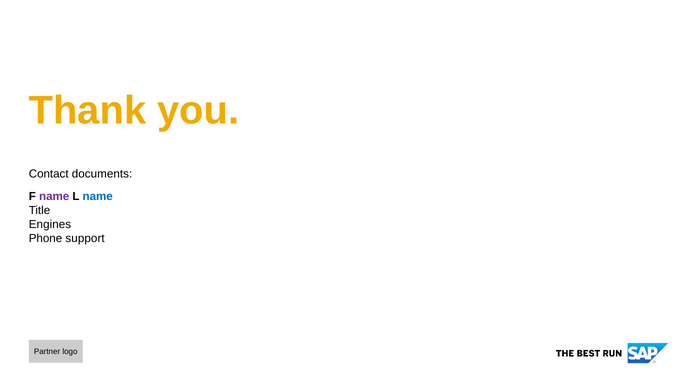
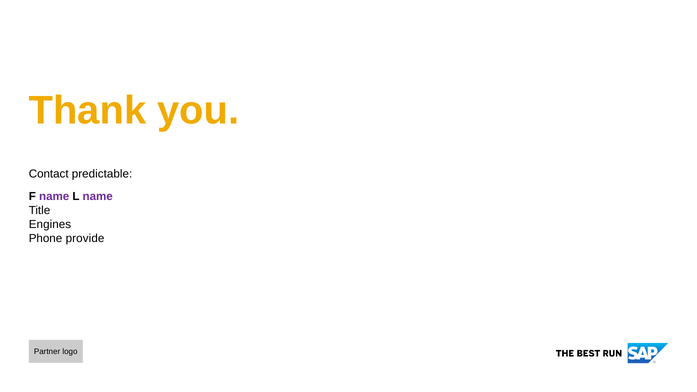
documents: documents -> predictable (102, 174)
name colour: blue -> purple (98, 196)
support: support -> provide (85, 238)
